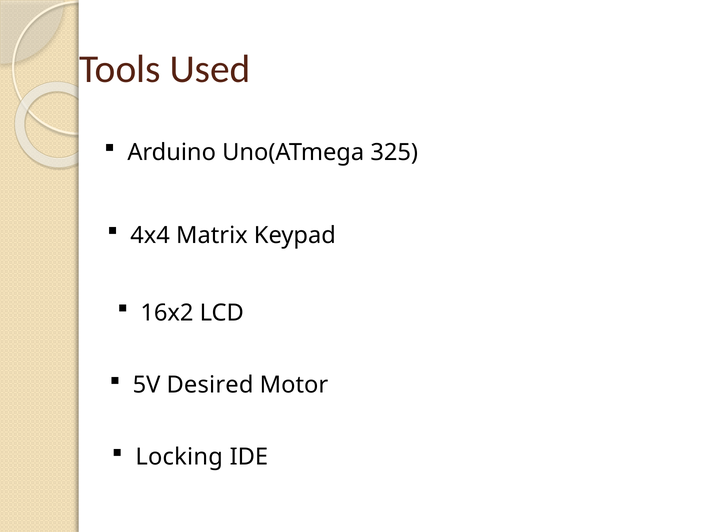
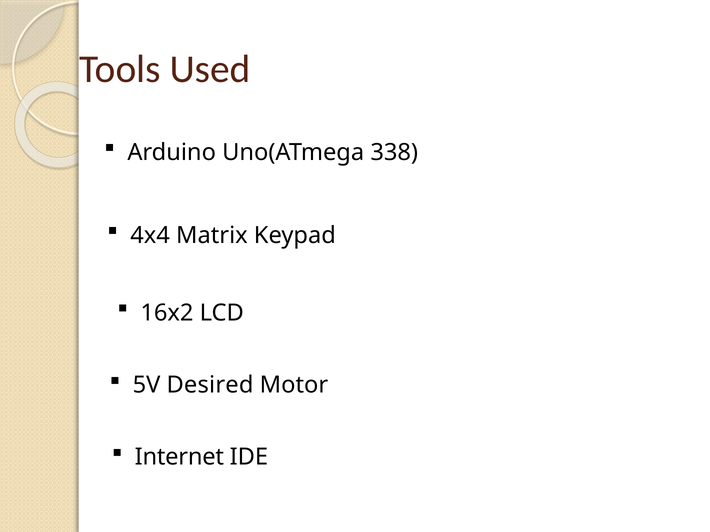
325: 325 -> 338 (394, 152)
Locking: Locking -> Internet (179, 458)
